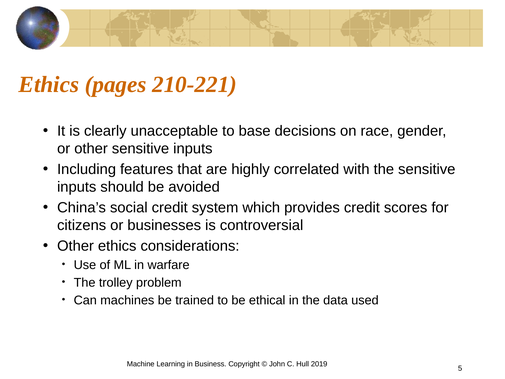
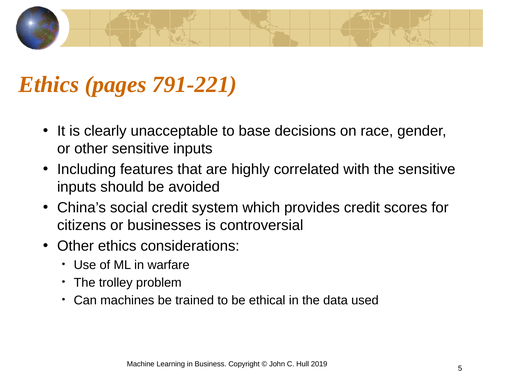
210-221: 210-221 -> 791-221 (195, 85)
